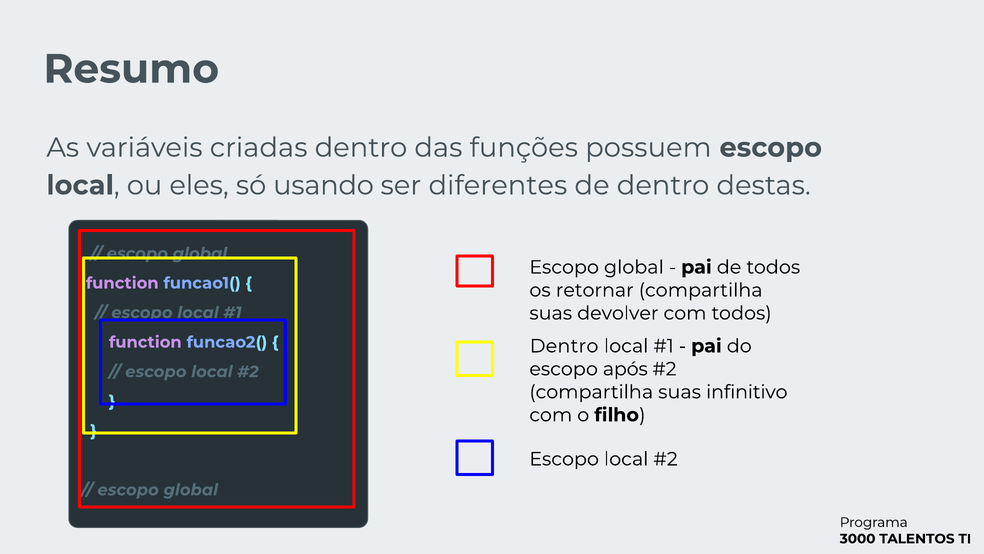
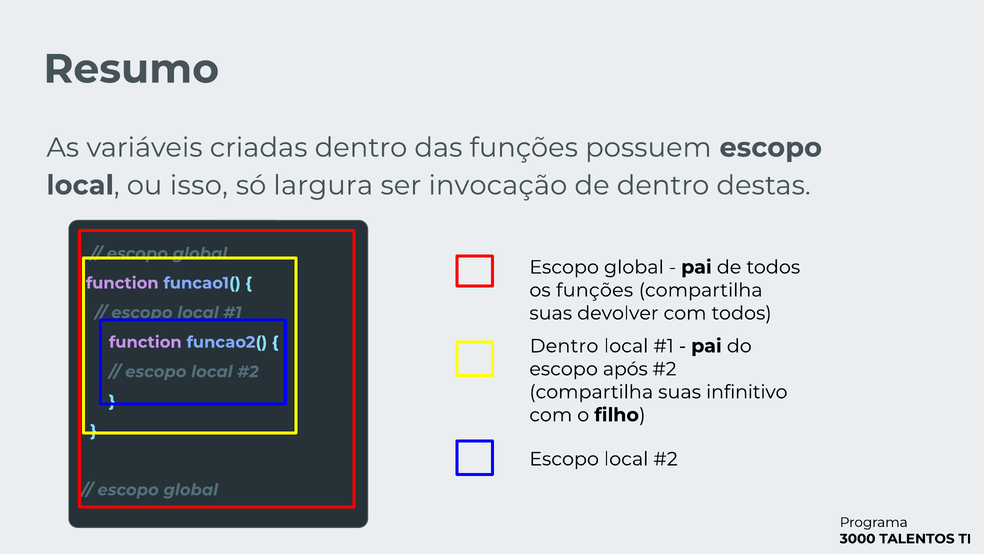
eles: eles -> isso (199, 185)
usando: usando -> largura (323, 185)
diferentes: diferentes -> invocação (498, 185)
os retornar: retornar -> funções (595, 290)
